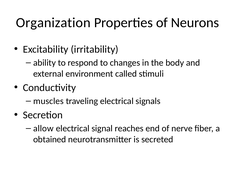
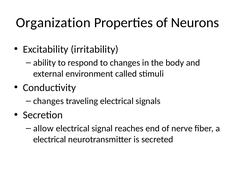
muscles: muscles -> changes (48, 101)
obtained: obtained -> electrical (50, 140)
